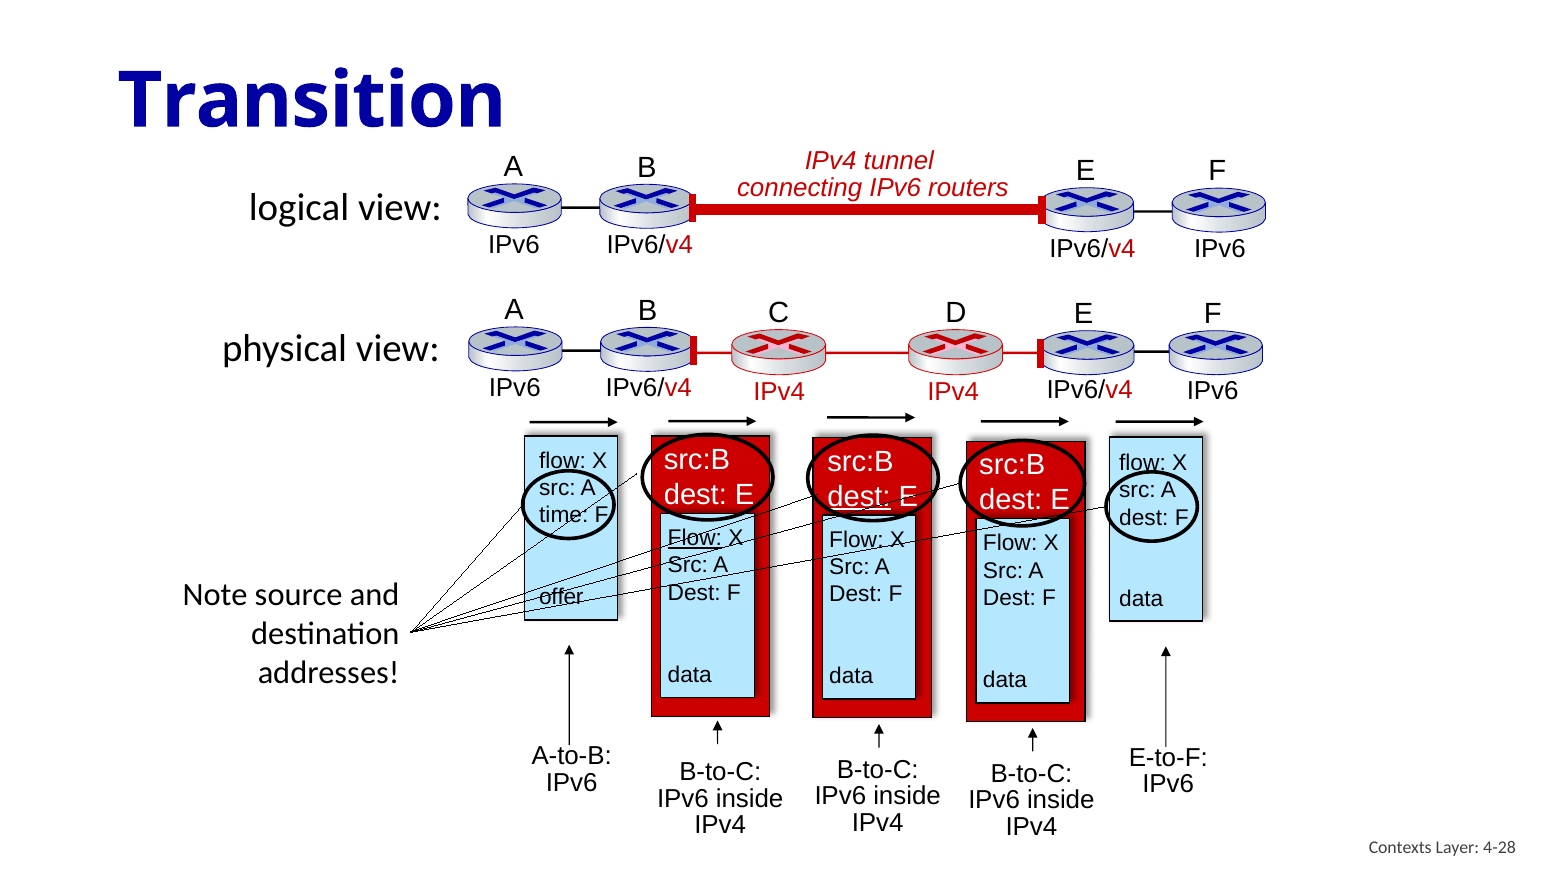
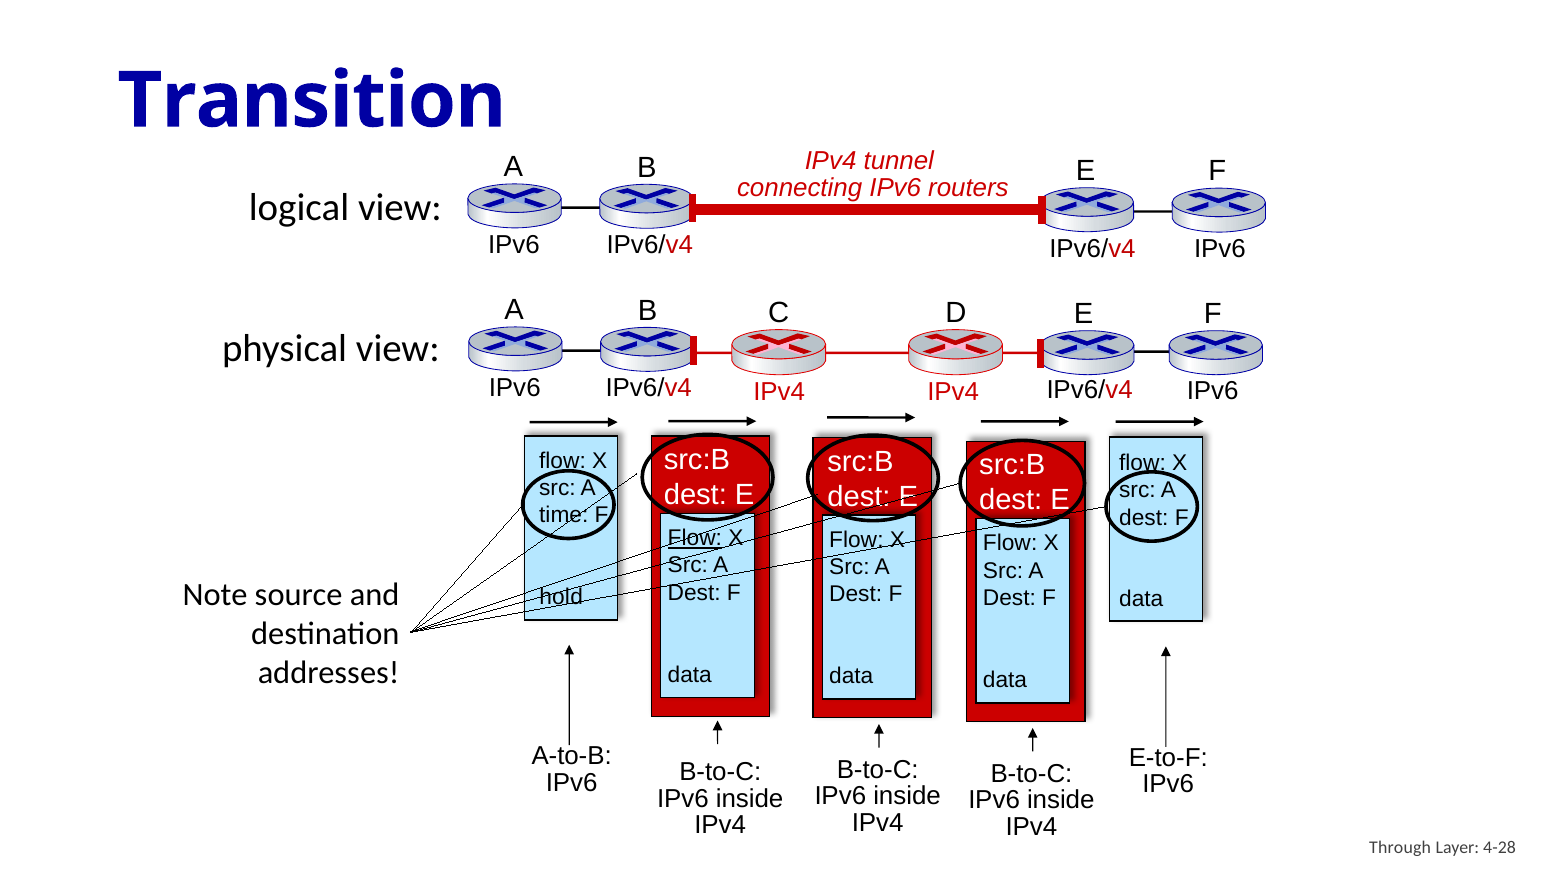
dest underline: present -> none (859, 496)
offer: offer -> hold (561, 597)
Contexts: Contexts -> Through (1400, 847)
